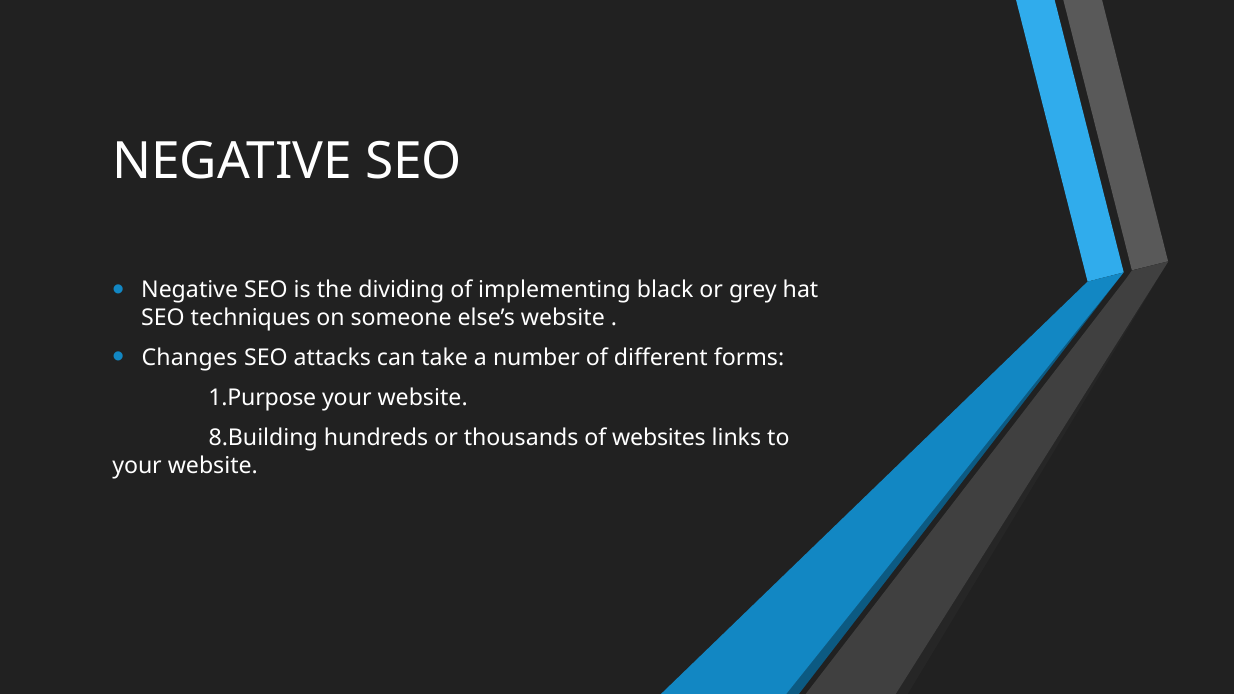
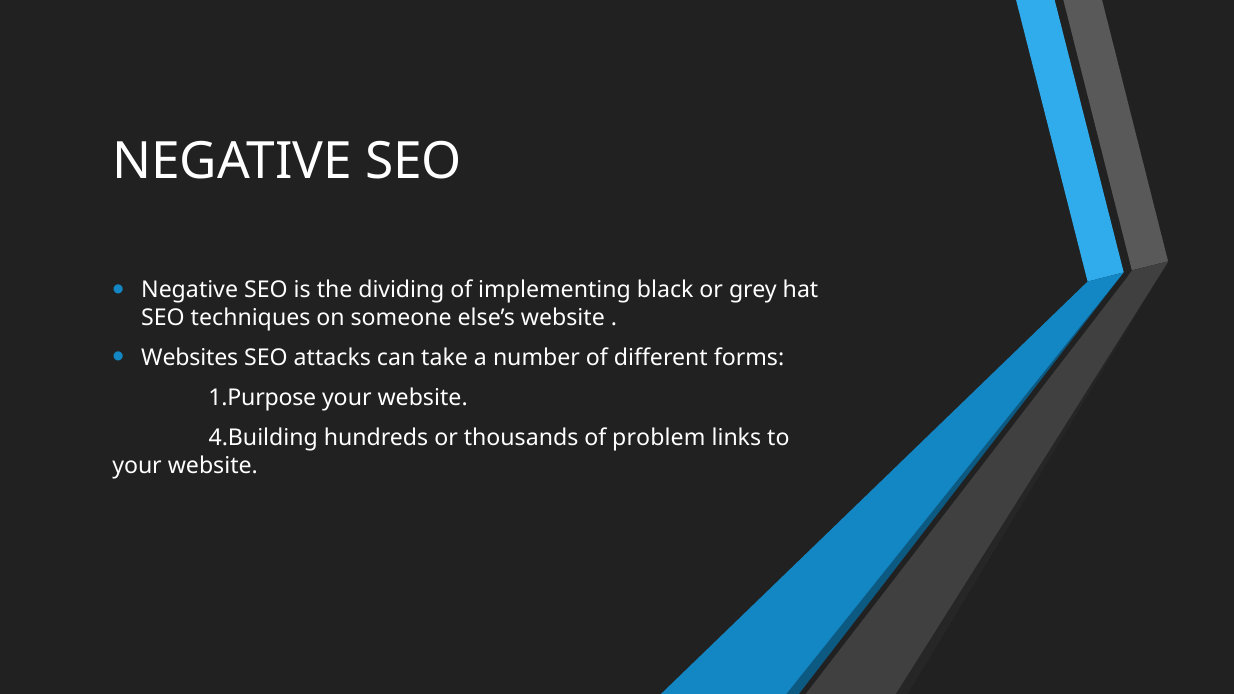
Changes: Changes -> Websites (190, 358)
8.Building: 8.Building -> 4.Building (263, 438)
websites: websites -> problem (659, 438)
